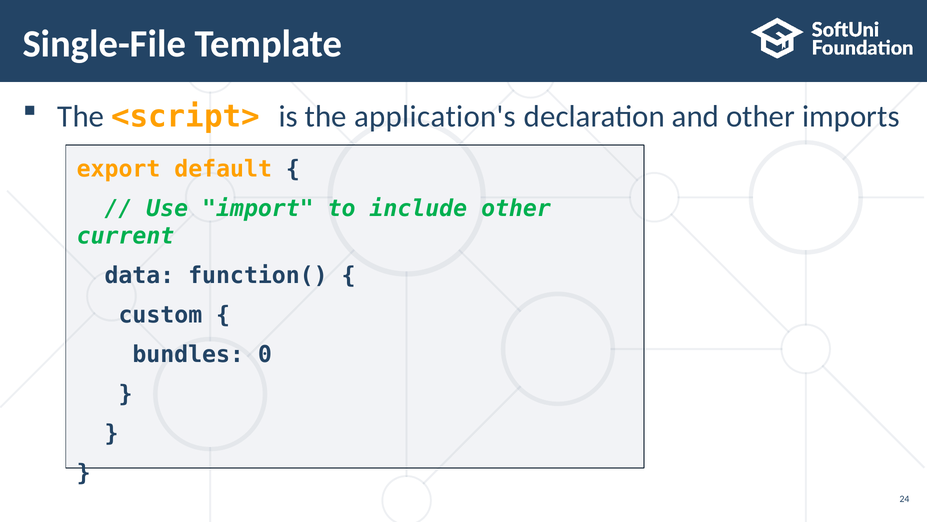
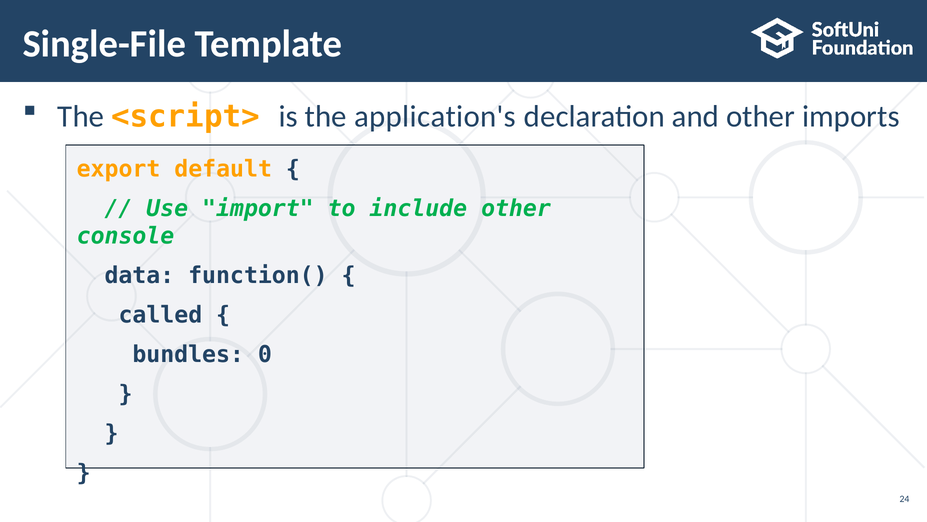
current: current -> console (126, 236)
custom: custom -> called (160, 315)
